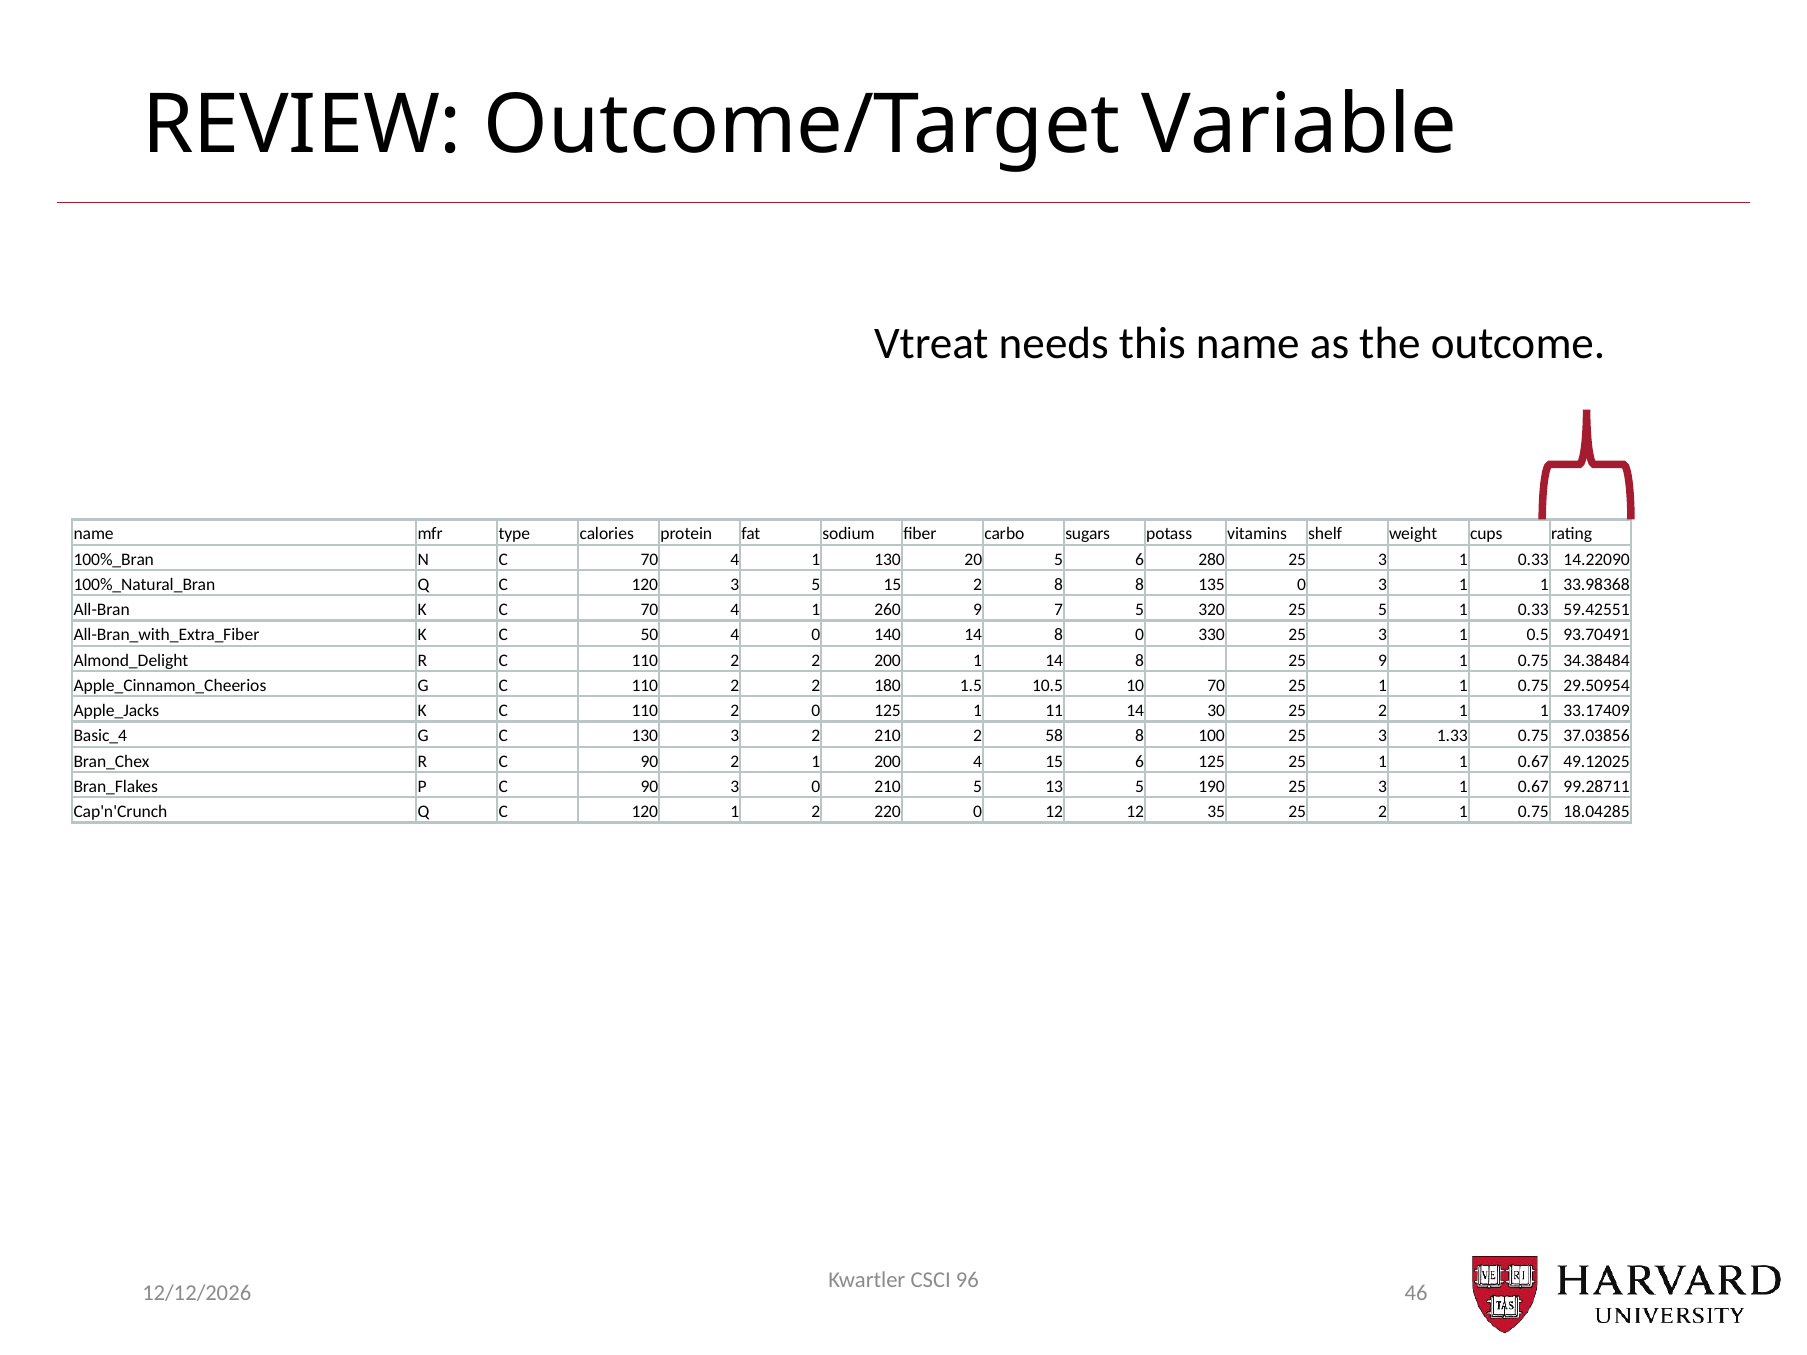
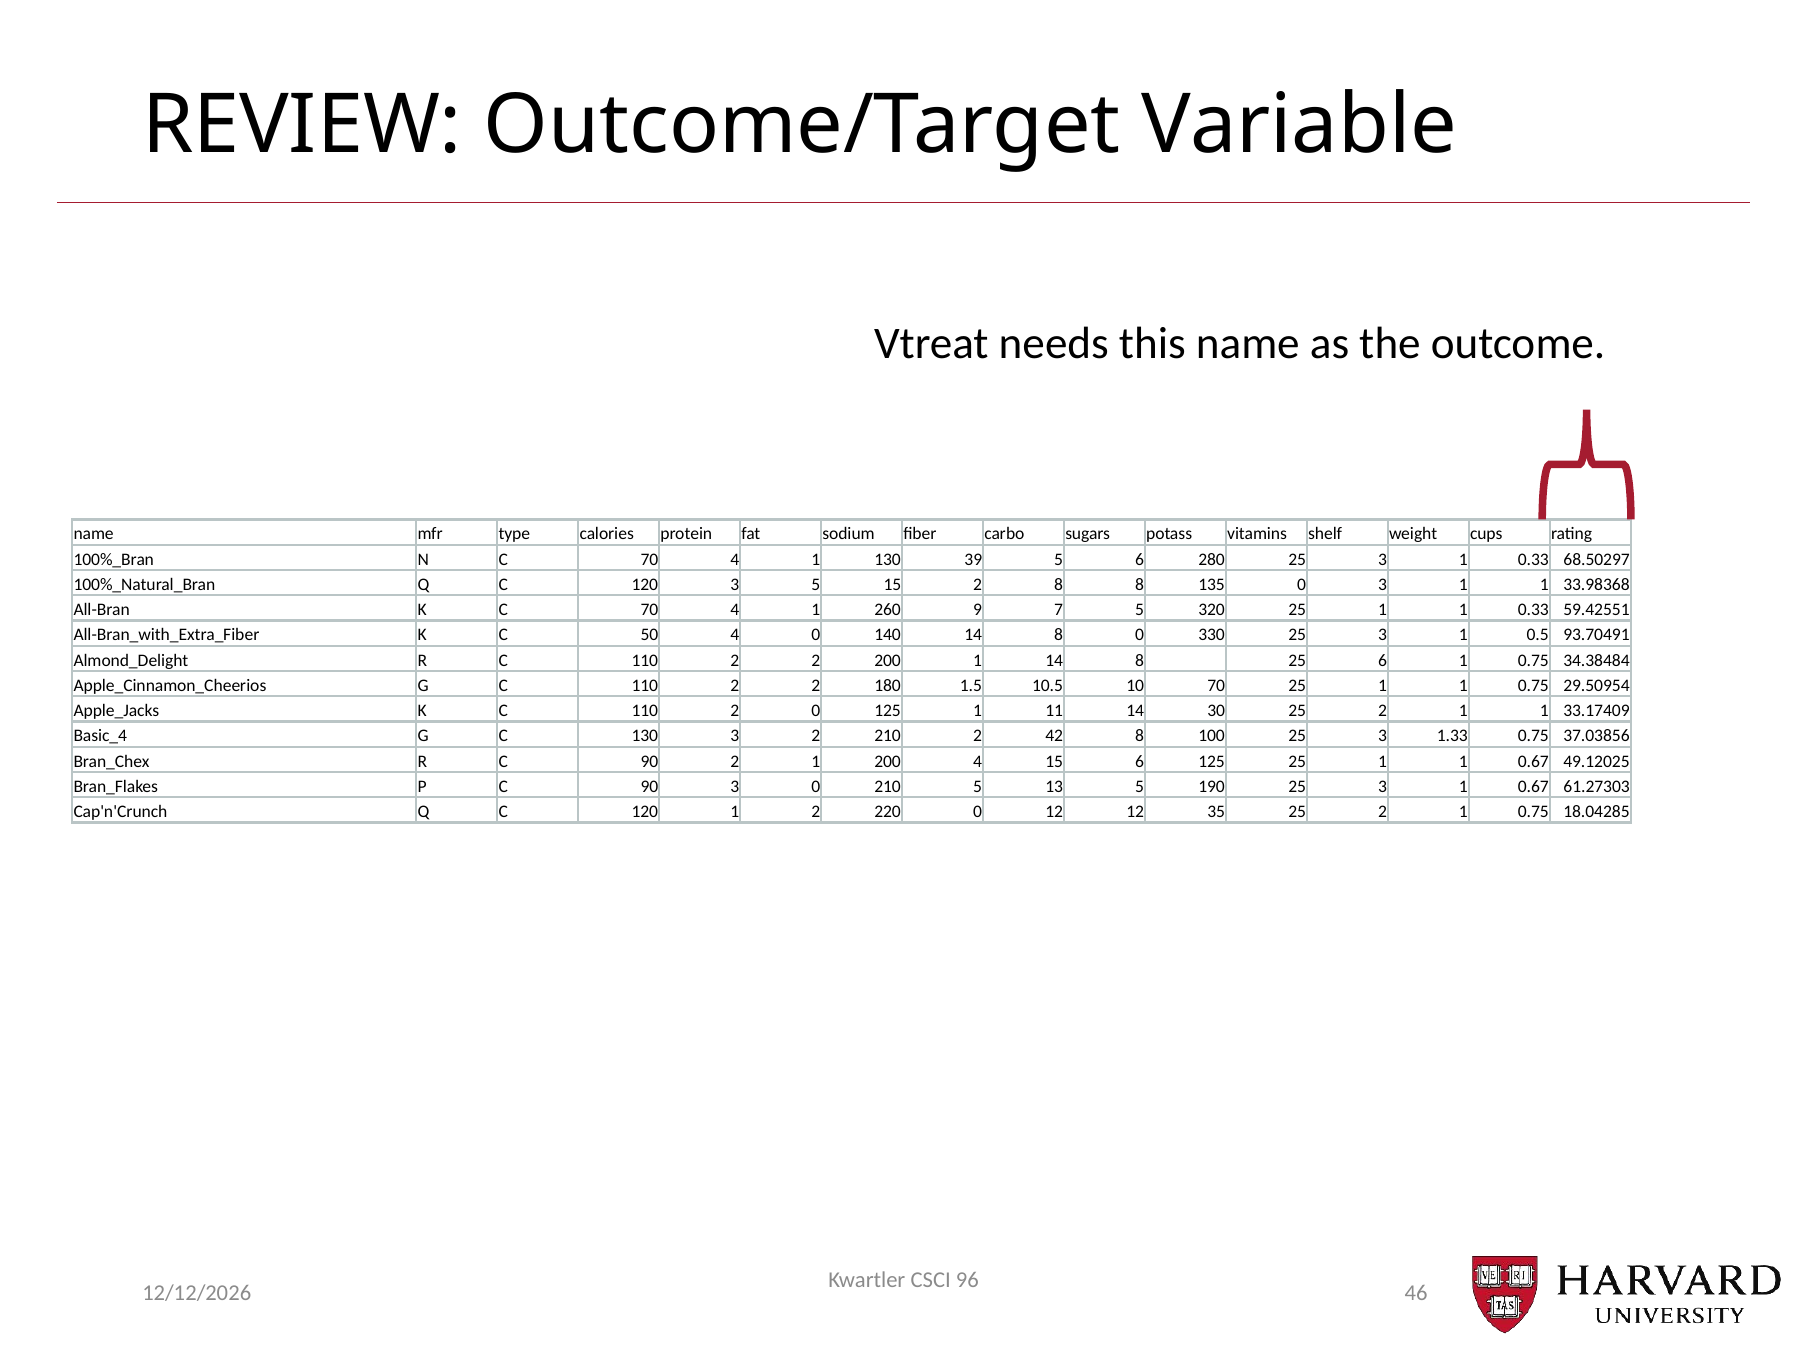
20: 20 -> 39 (973, 559)
14.22090: 14.22090 -> 68.50297 (1597, 559)
320 25 5: 5 -> 1 (1382, 610)
25 9: 9 -> 6 (1382, 660)
58: 58 -> 42 (1054, 736)
99.28711: 99.28711 -> 61.27303 (1597, 787)
